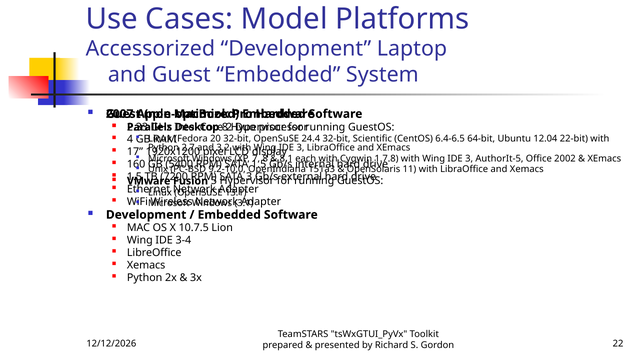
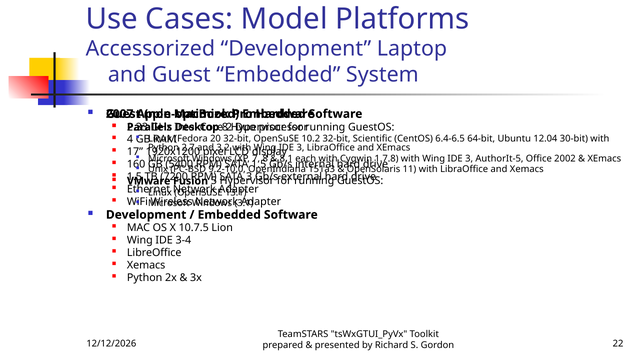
24.4: 24.4 -> 10.2 (311, 139)
22-bit: 22-bit -> 30-bit (574, 139)
